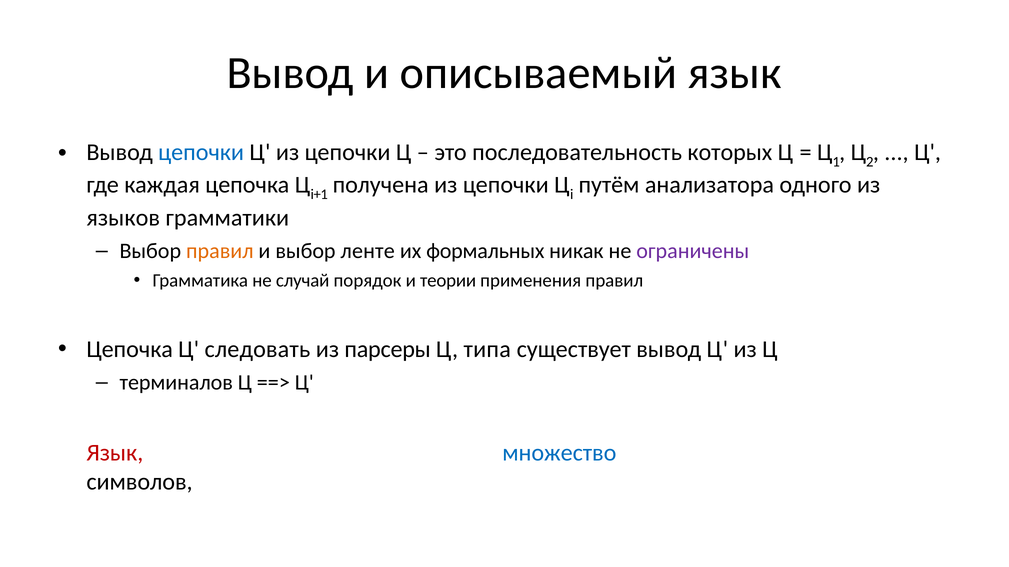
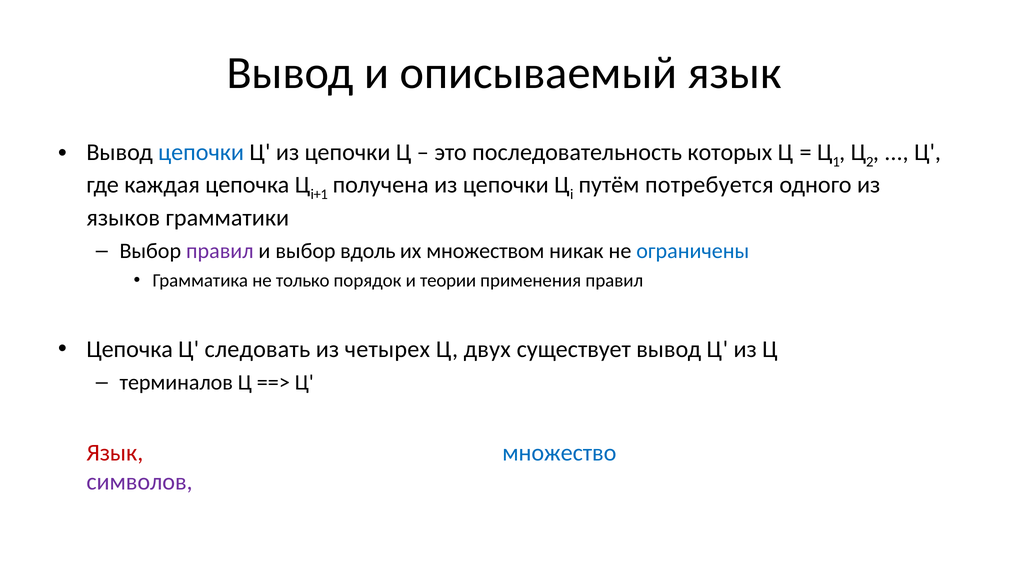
анализатора: анализатора -> потребуется (709, 185)
правил colour: orange -> purple (220, 251)
ленте: ленте -> вдоль (368, 251)
формальных: формальных -> множеством (485, 251)
ограничены colour: purple -> blue (693, 251)
случай: случай -> только (303, 281)
парсеры: парсеры -> четырех (387, 350)
типа: типа -> двух (487, 350)
символов colour: black -> purple (139, 482)
